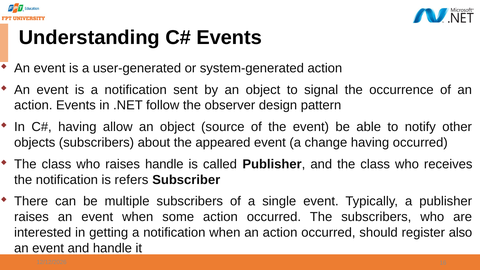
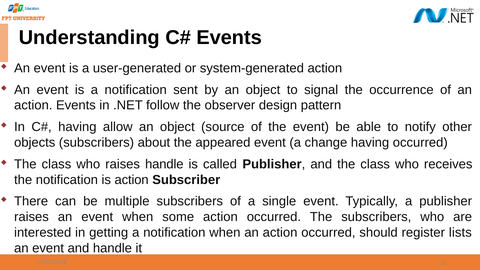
is refers: refers -> action (132, 180)
also: also -> lists (460, 233)
